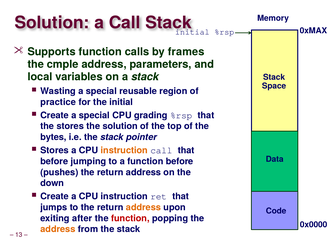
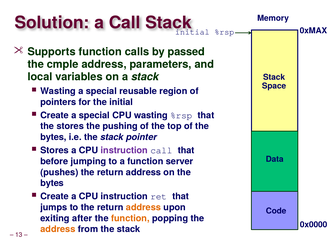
frames: frames -> passed (186, 52)
practice: practice -> pointers (58, 102)
CPU grading: grading -> wasting (151, 115)
the solution: solution -> pushing (120, 126)
instruction colour: orange -> purple (124, 150)
function before: before -> server (180, 161)
down: down -> bytes (52, 183)
function colour: red -> orange (130, 218)
